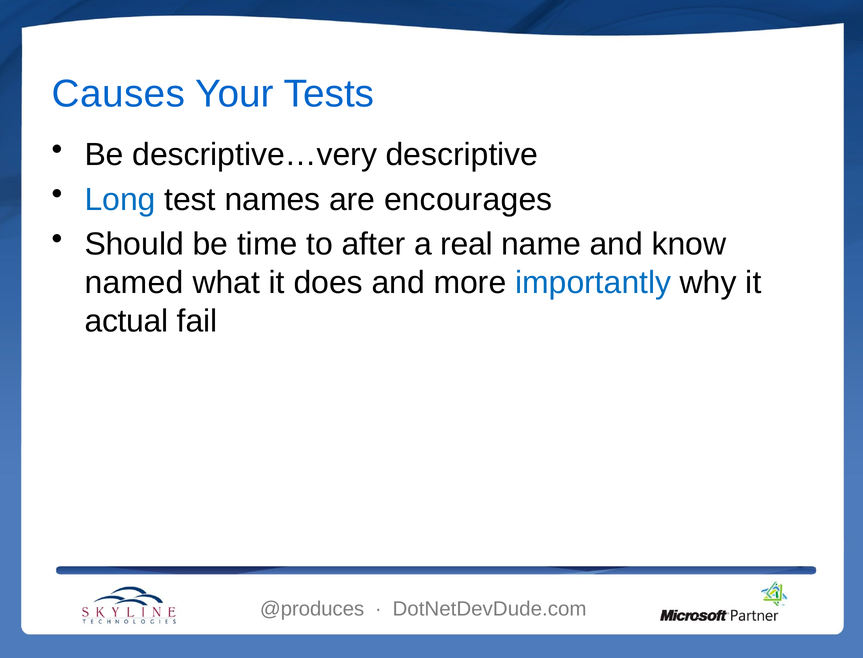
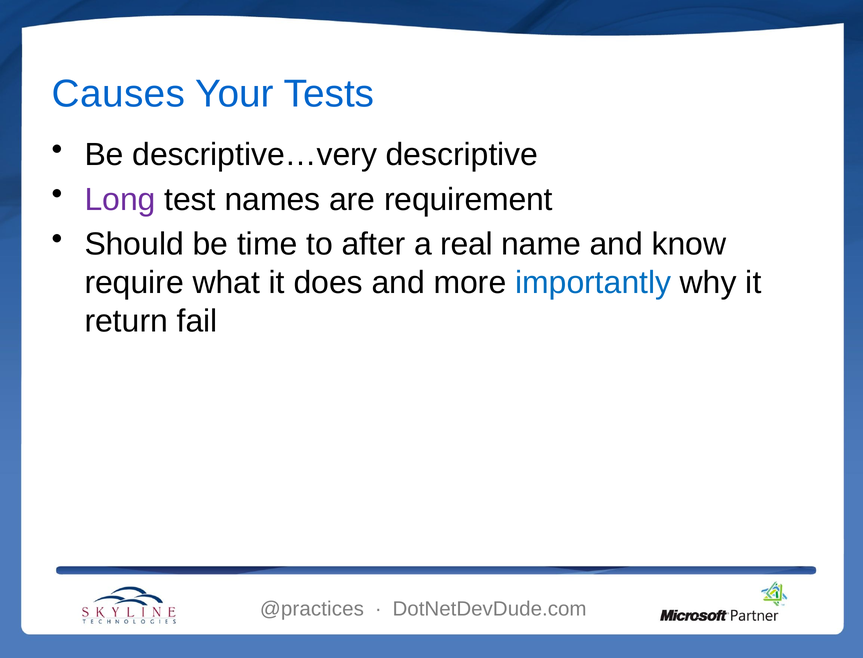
Long colour: blue -> purple (120, 199)
encourages: encourages -> requirement (468, 199)
named: named -> require (134, 283)
actual: actual -> return (126, 321)
@produces: @produces -> @practices (312, 608)
